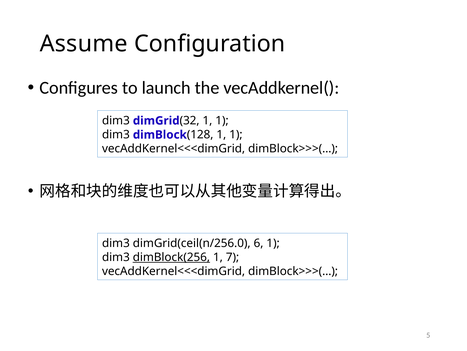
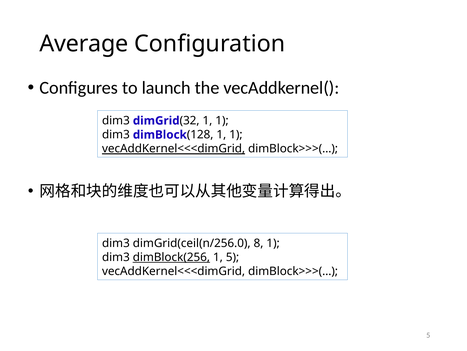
Assume: Assume -> Average (84, 44)
vecAddKernel<<<dimGrid underline: none -> present (174, 148)
6: 6 -> 8 (258, 243)
1 7: 7 -> 5 (232, 257)
